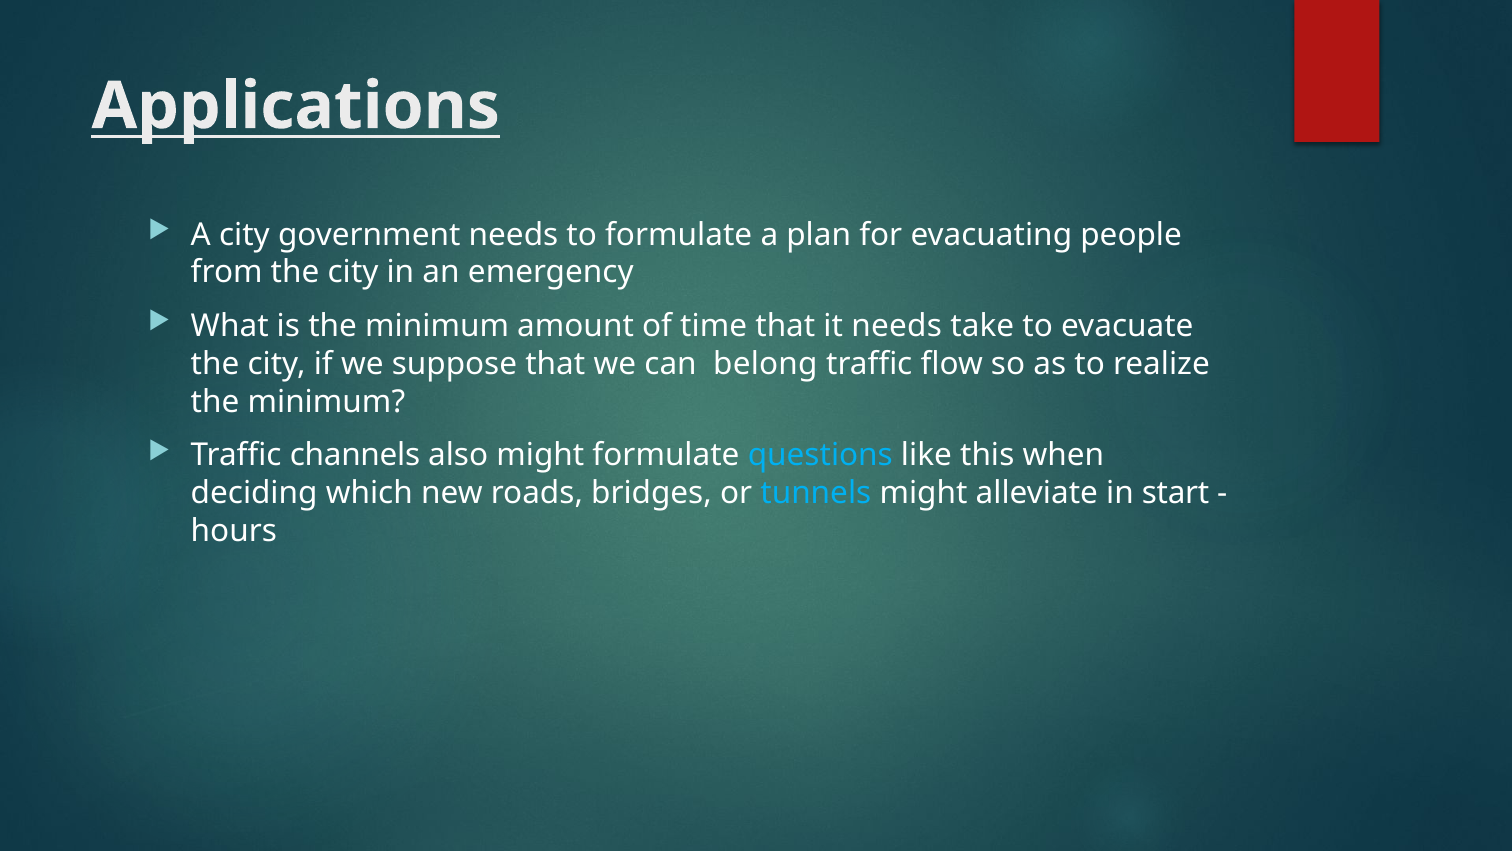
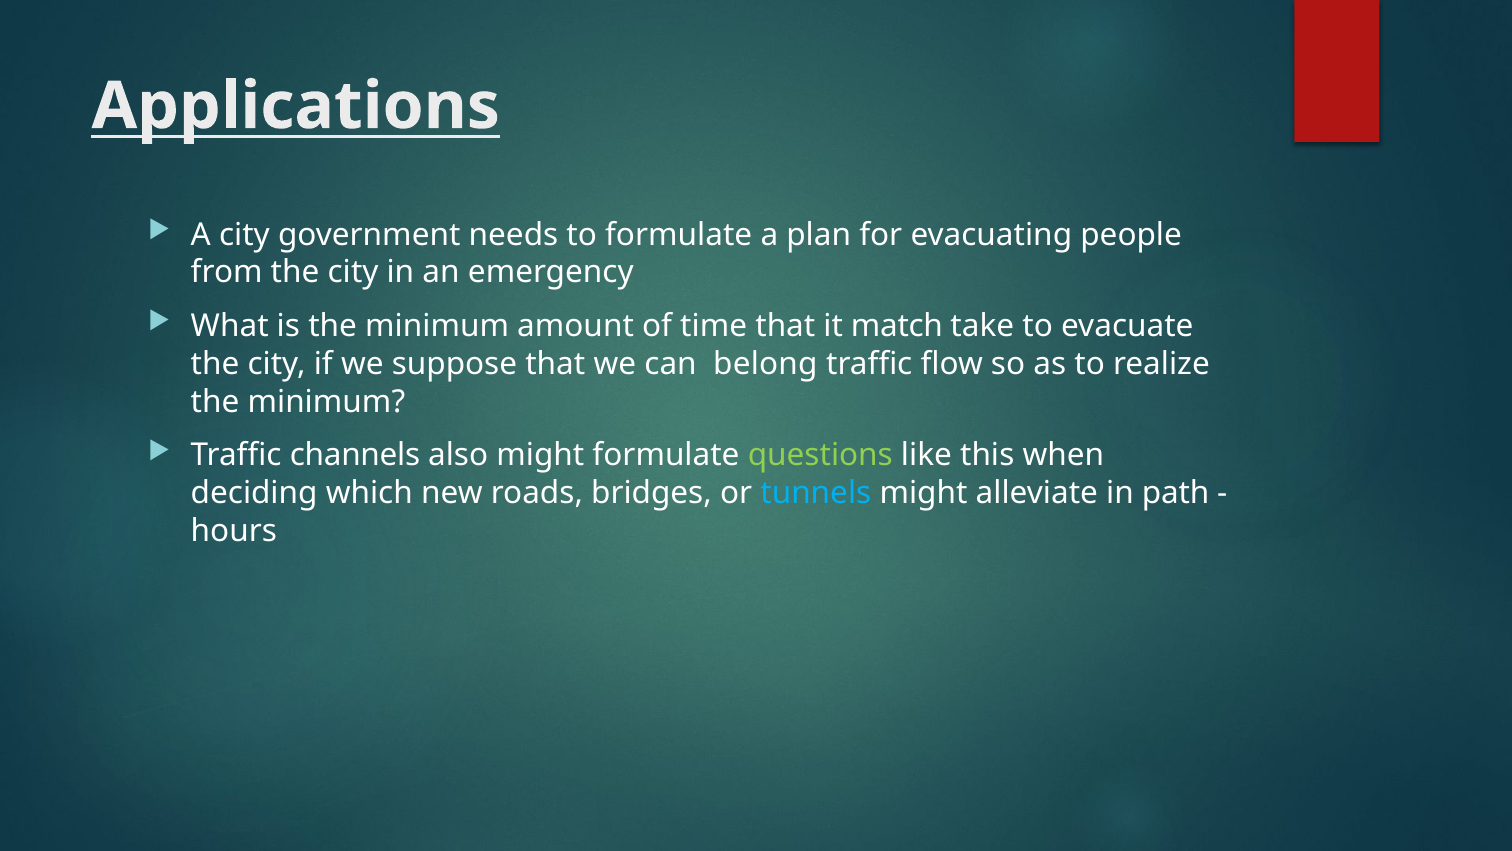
it needs: needs -> match (897, 326)
questions colour: light blue -> light green (820, 455)
start: start -> path (1176, 493)
